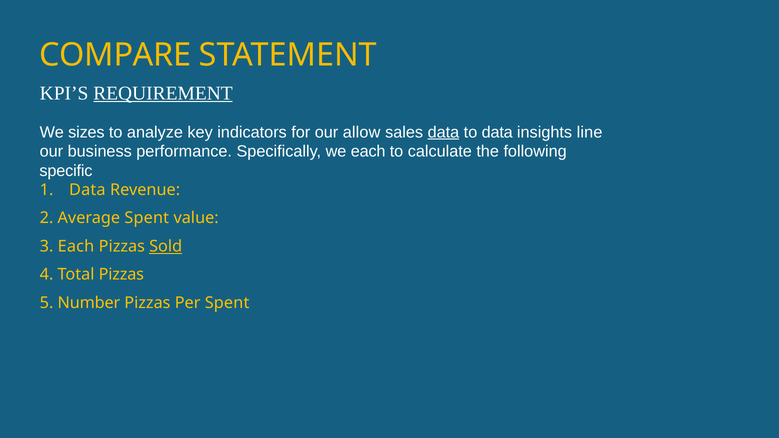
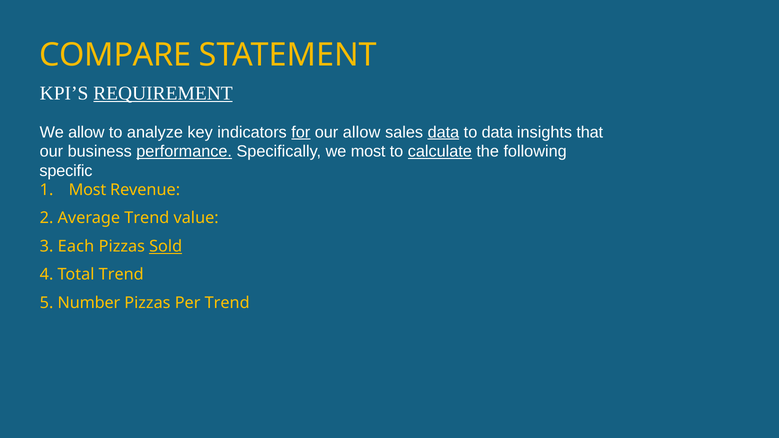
We sizes: sizes -> allow (86, 132)
for underline: none -> present (301, 132)
line: line -> that (590, 132)
performance underline: none -> present (184, 152)
we each: each -> most (368, 152)
calculate underline: none -> present (440, 152)
Data: Data -> Most (87, 190)
Average Spent: Spent -> Trend (147, 218)
Total Pizzas: Pizzas -> Trend (121, 275)
Per Spent: Spent -> Trend (227, 303)
